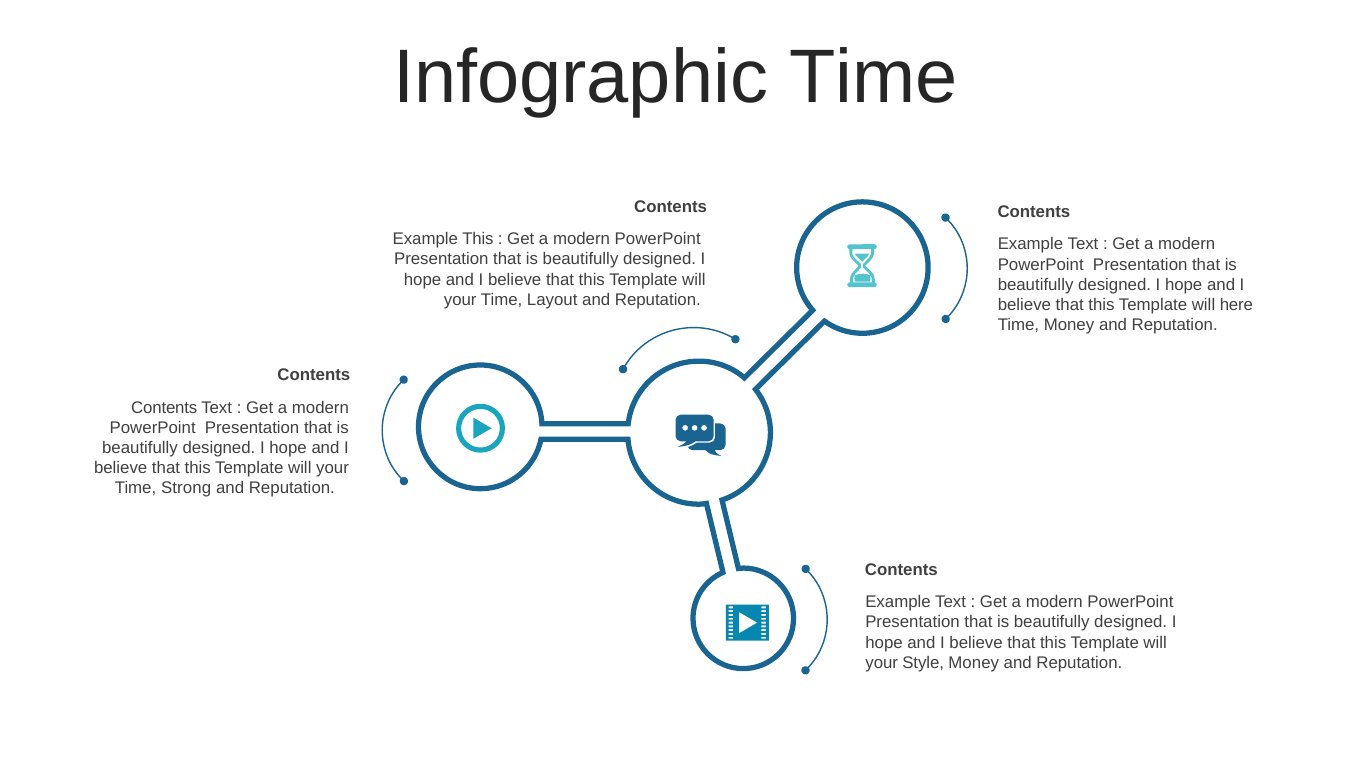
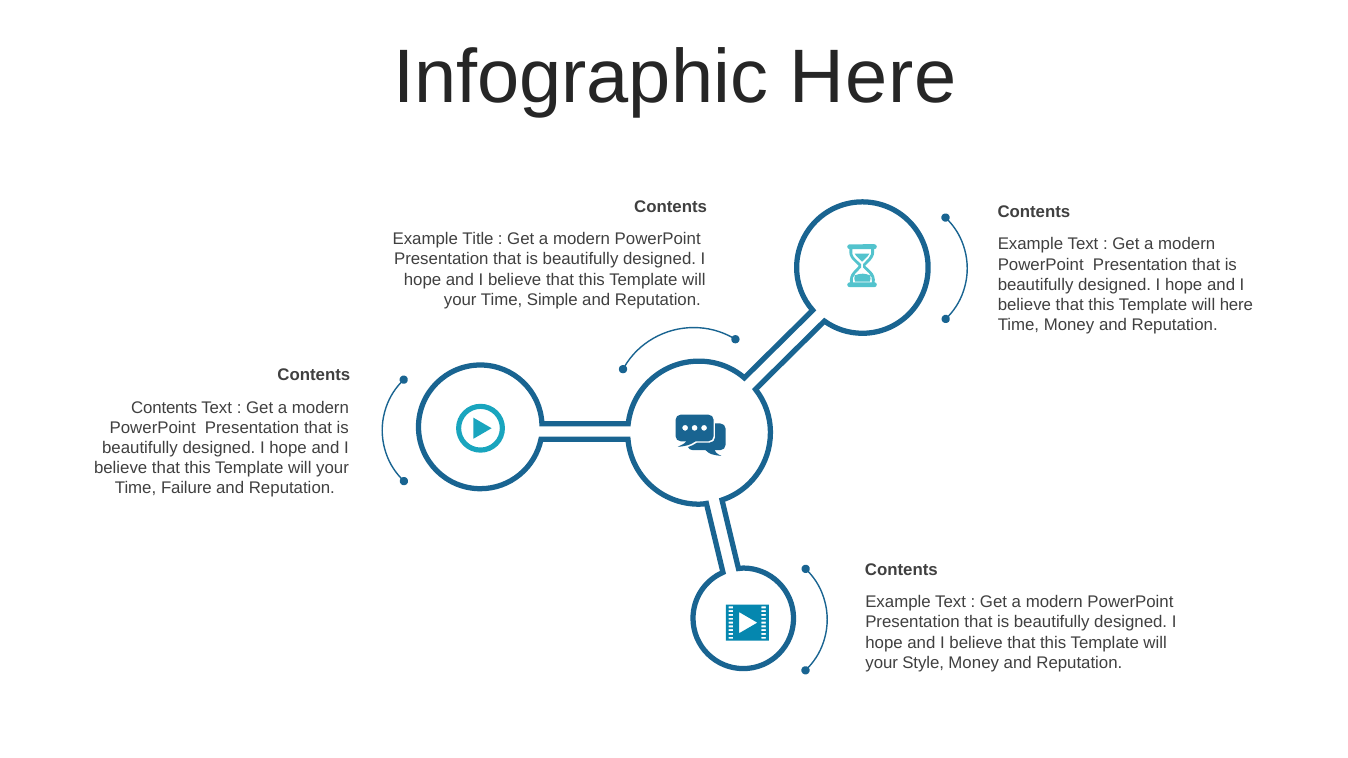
Infographic Time: Time -> Here (873, 77)
Example This: This -> Title (478, 239)
Layout: Layout -> Simple (552, 300)
Strong: Strong -> Failure (186, 488)
